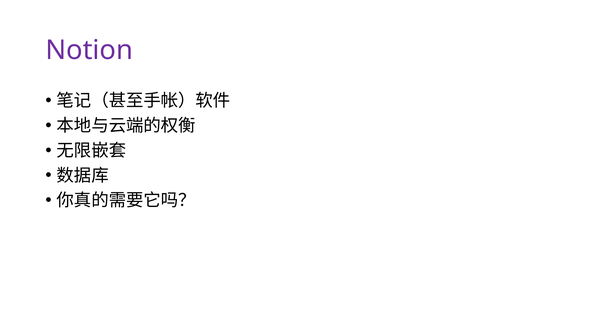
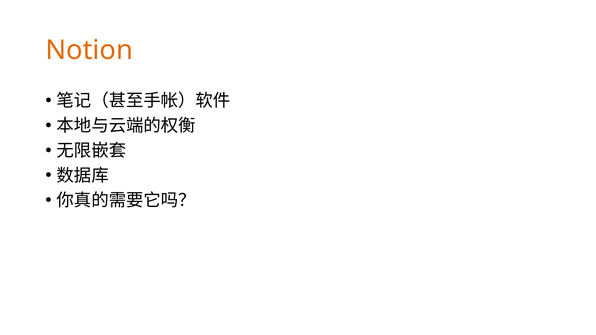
Notion colour: purple -> orange (89, 50)
